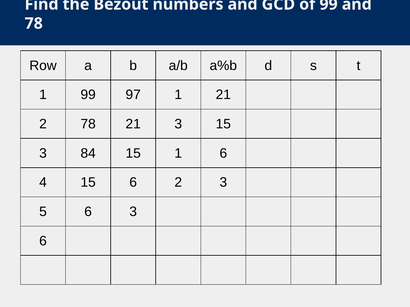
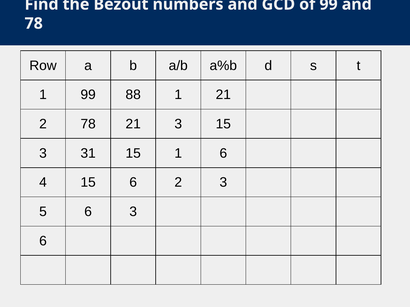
97: 97 -> 88 (133, 95)
84: 84 -> 31 (88, 153)
